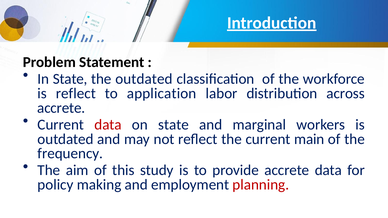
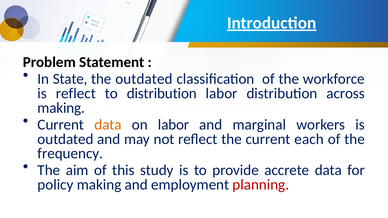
to application: application -> distribution (162, 93)
accrete: accrete -> making (61, 108)
data colour: red -> orange (108, 125)
on state: state -> labor (174, 125)
main: main -> each (309, 139)
